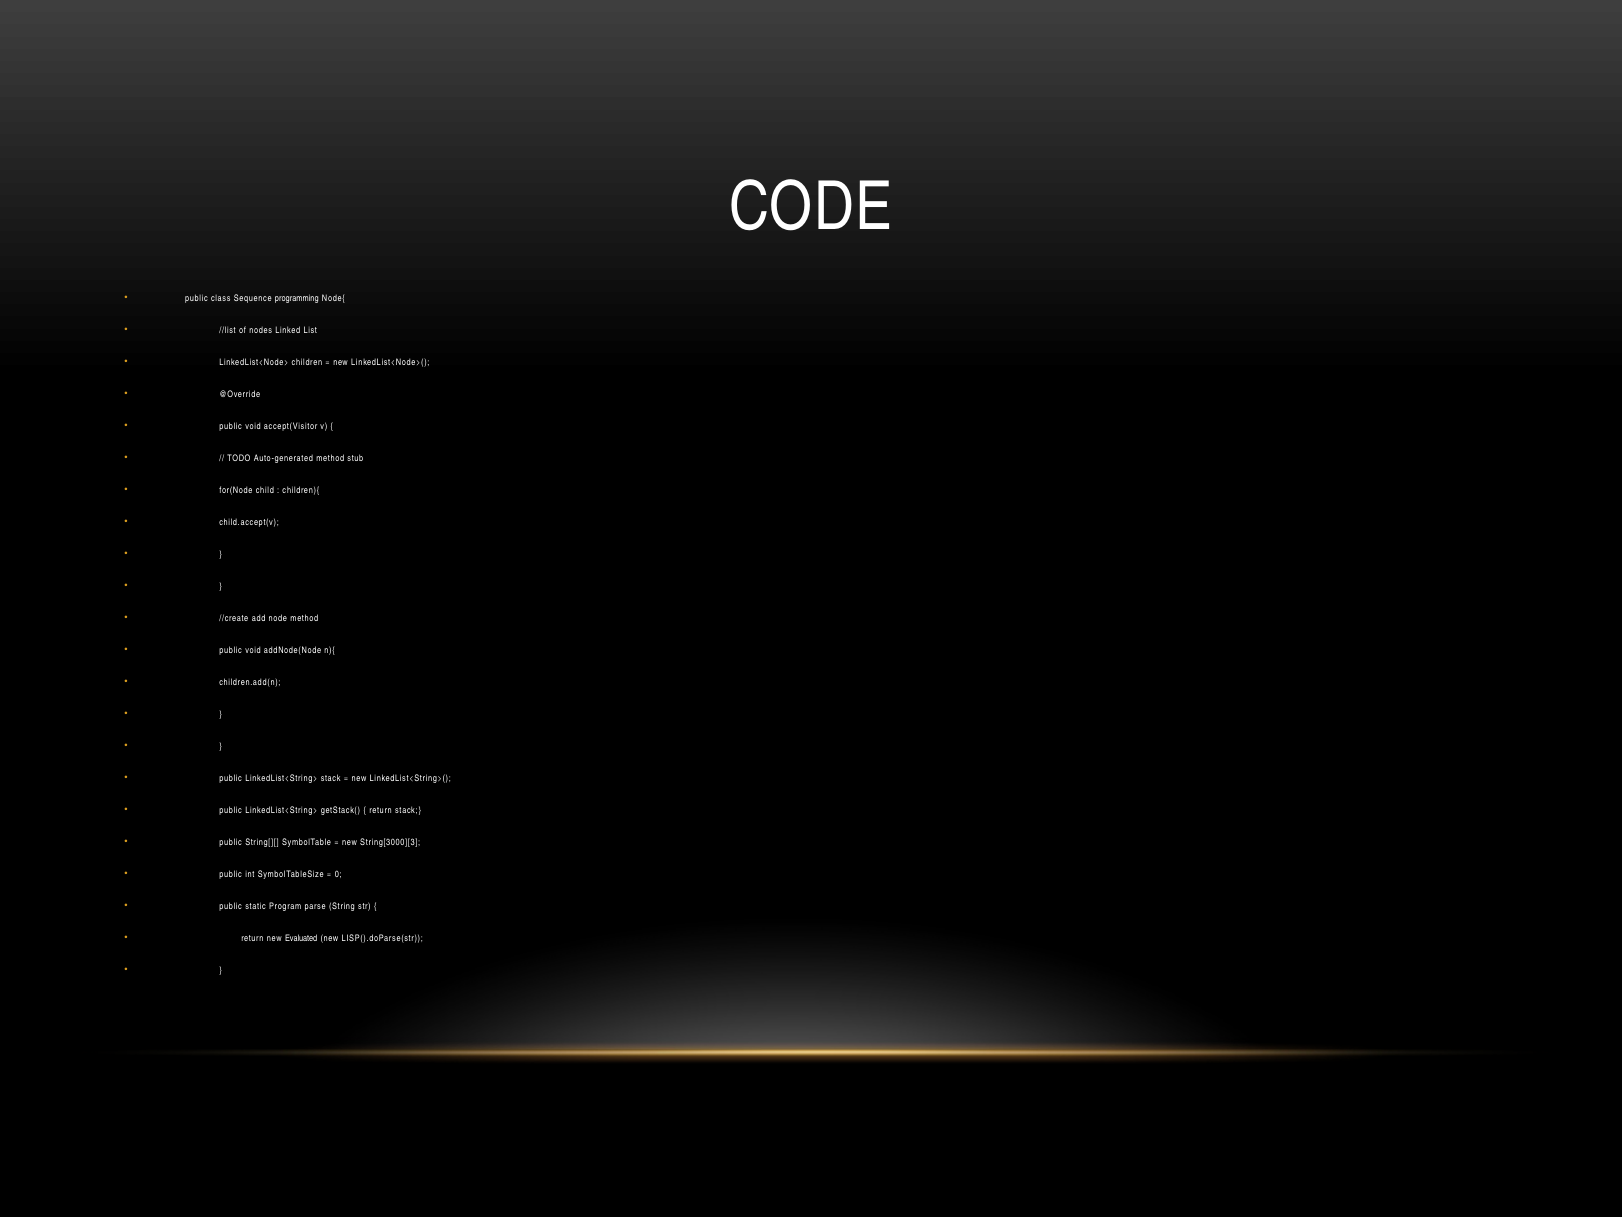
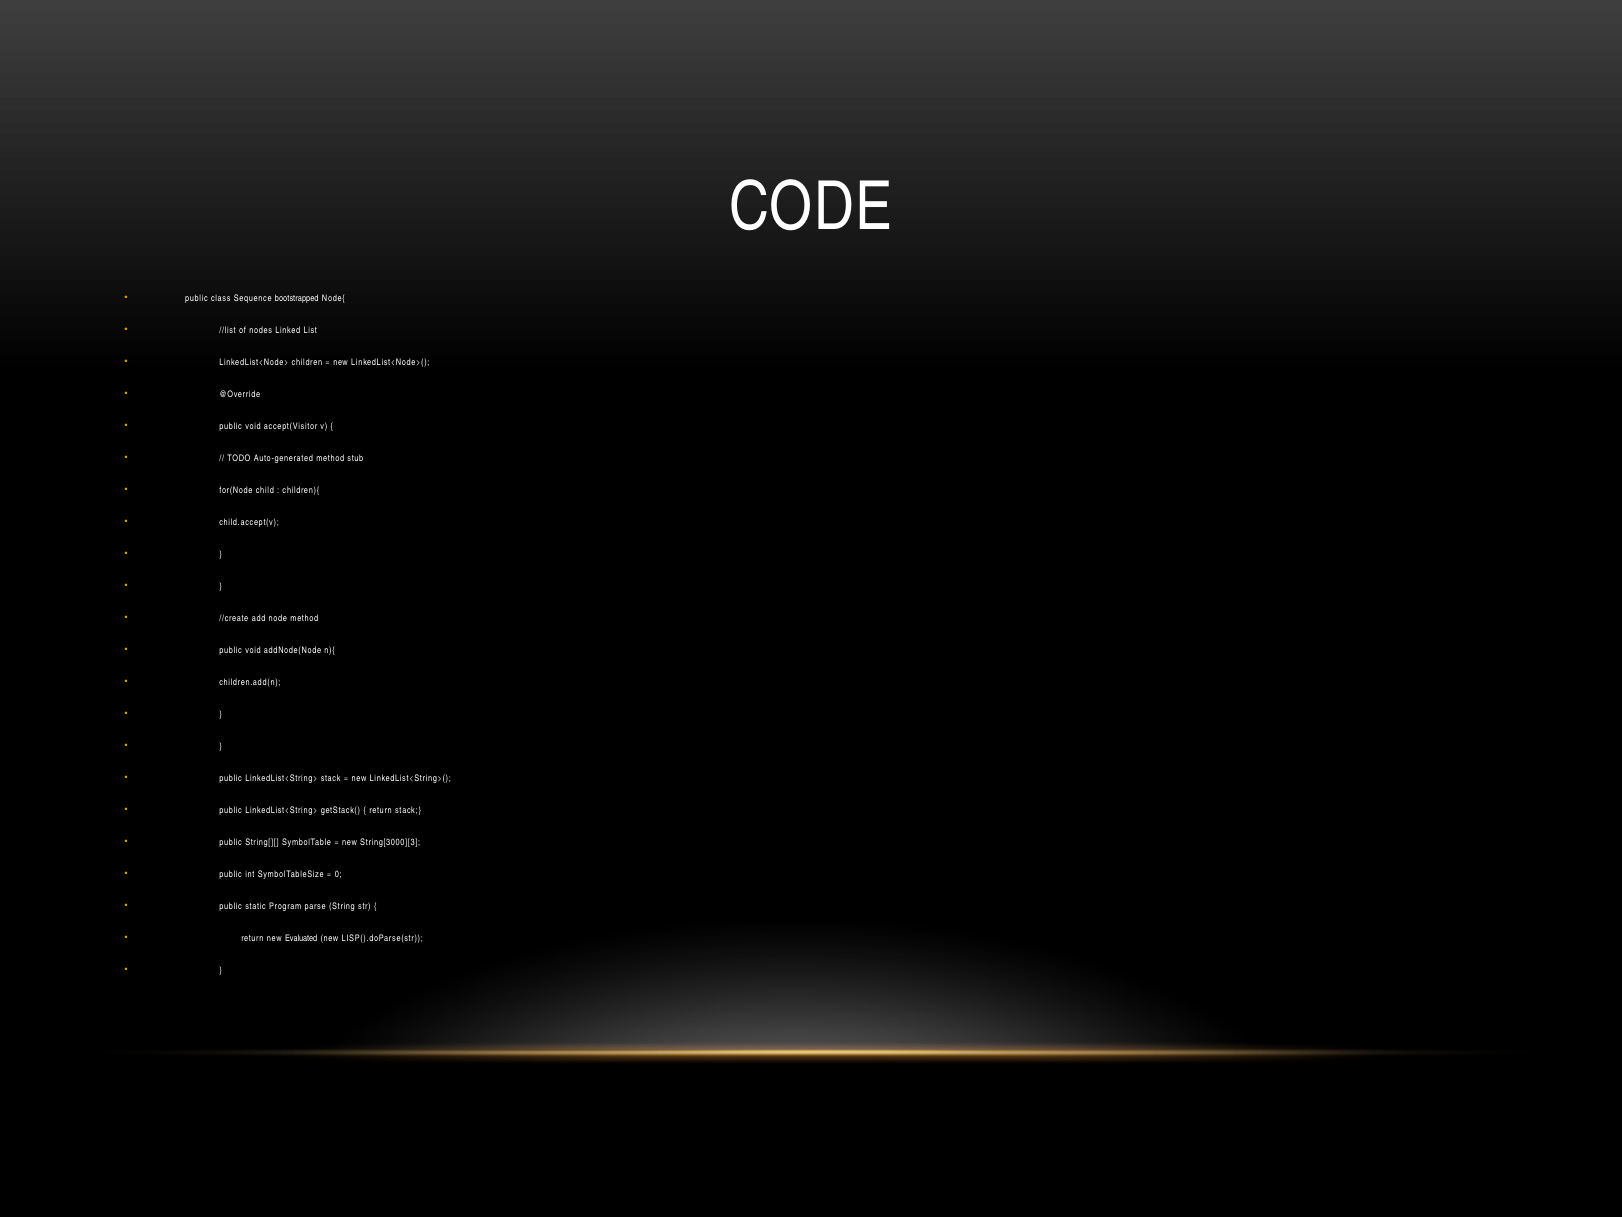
programming: programming -> bootstrapped (297, 298)
